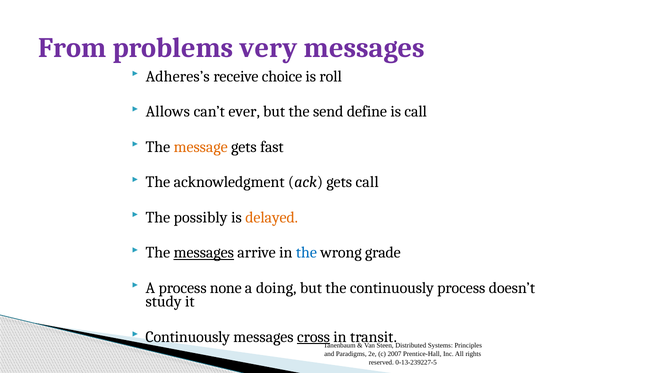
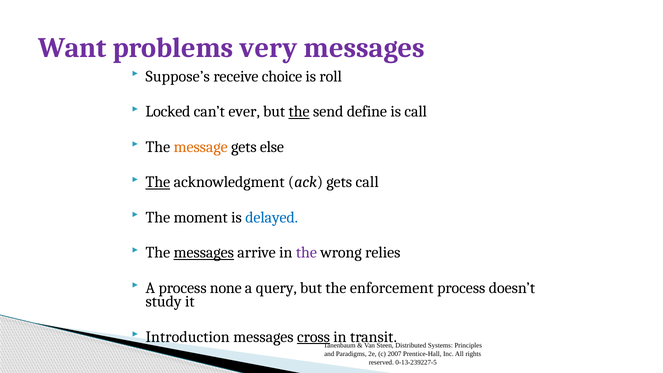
From: From -> Want (72, 48)
Adheres’s: Adheres’s -> Suppose’s (178, 76)
Allows: Allows -> Locked (168, 112)
the underline: none -> present (299, 112)
fast: fast -> else (272, 147)
The underline: none -> present (158, 182)
possibly: possibly -> moment (201, 217)
delayed colour: orange -> blue (272, 217)
the colour: blue -> purple (306, 253)
grade: grade -> relies (383, 253)
doing: doing -> query (276, 288)
the continuously: continuously -> enforcement (392, 288)
Continuously: Continuously -> Introduction (188, 337)
